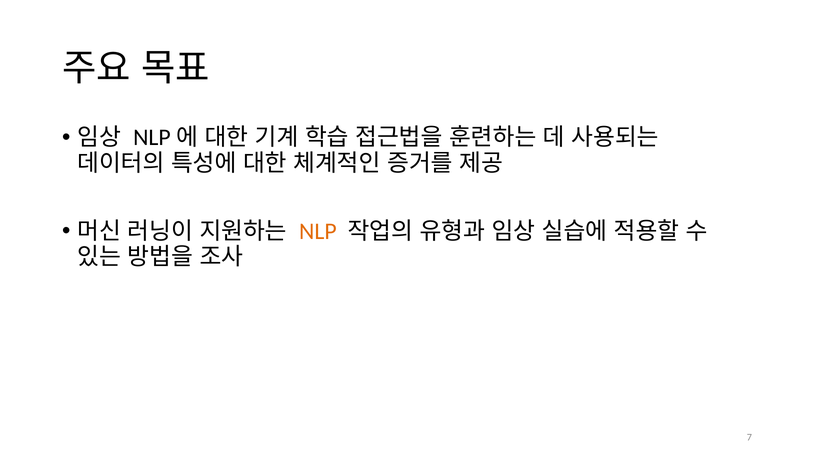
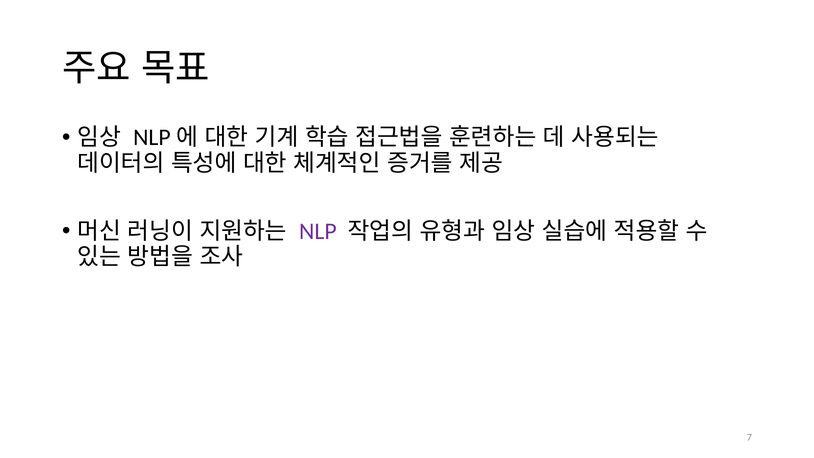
NLP colour: orange -> purple (318, 231)
